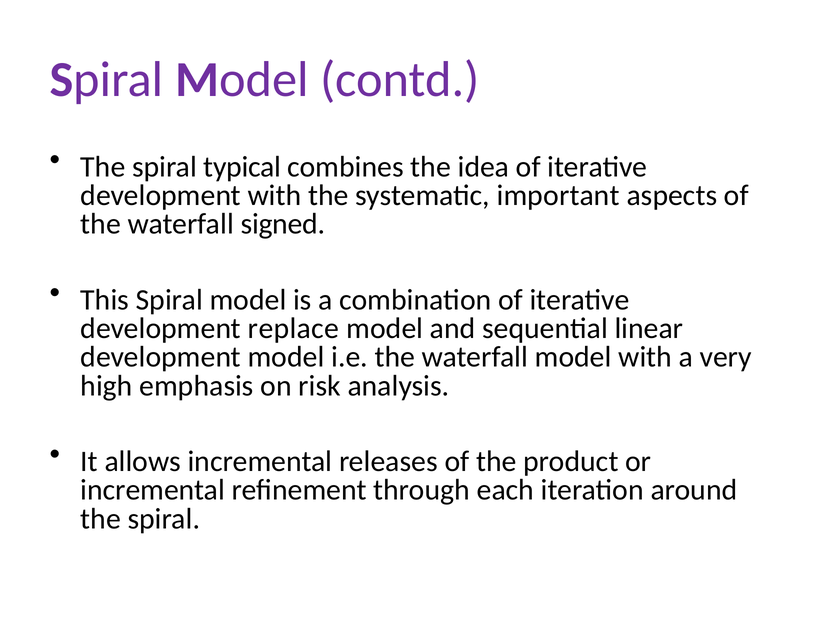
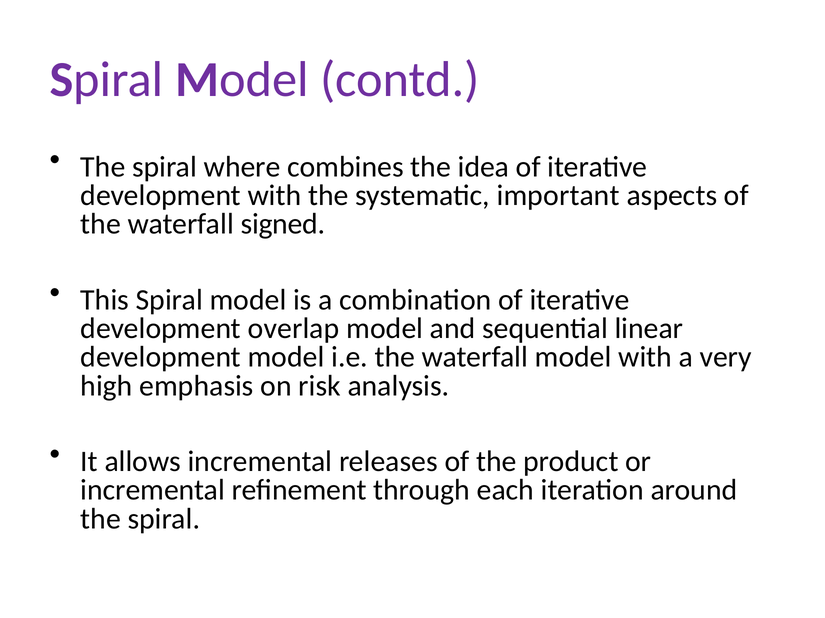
typical: typical -> where (242, 167)
replace: replace -> overlap (294, 329)
